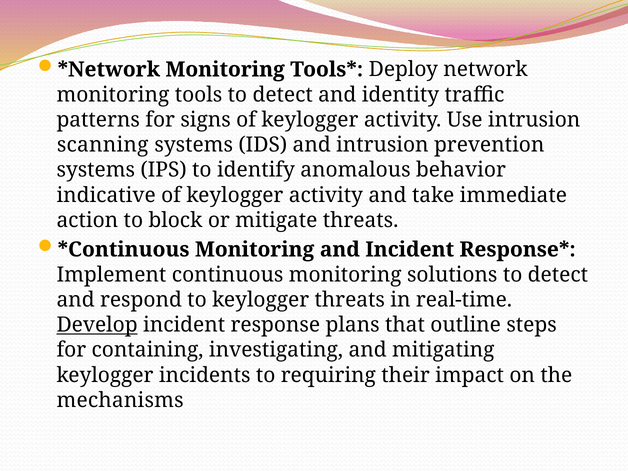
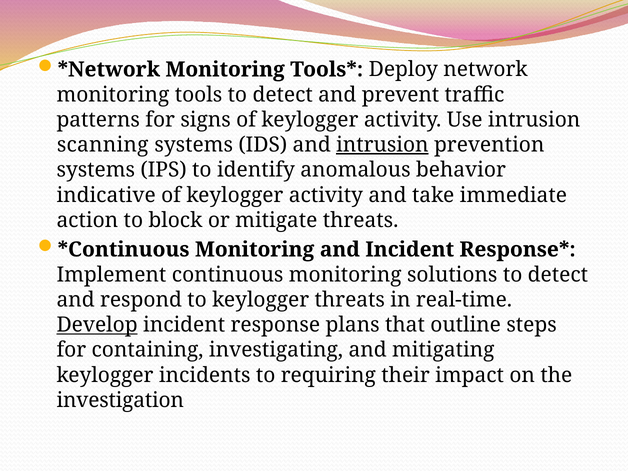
identity: identity -> prevent (401, 95)
intrusion underline: none -> present (382, 145)
mechanisms: mechanisms -> investigation (120, 400)
